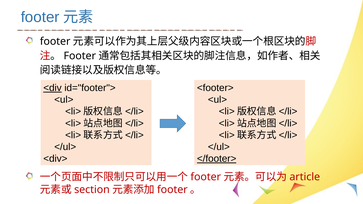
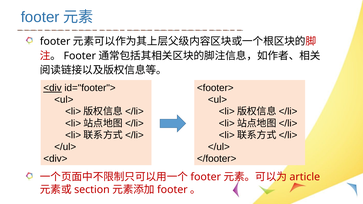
</footer> underline: present -> none (217, 159)
